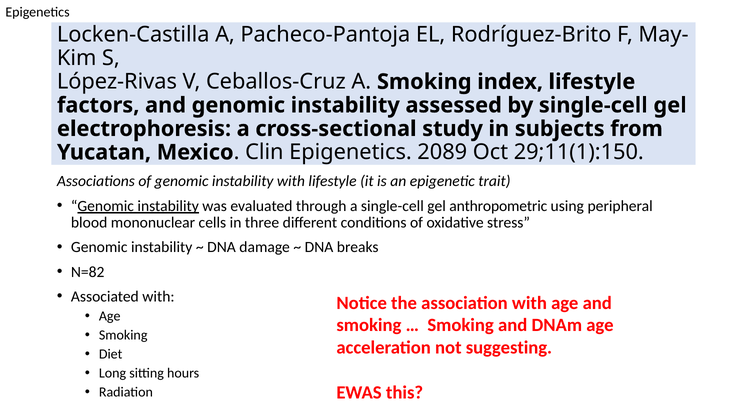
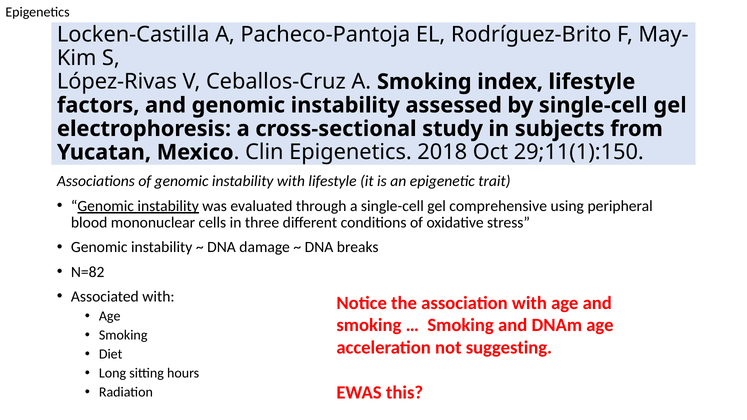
2089: 2089 -> 2018 (442, 152)
anthropometric: anthropometric -> comprehensive (498, 206)
